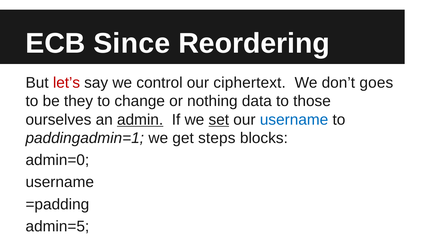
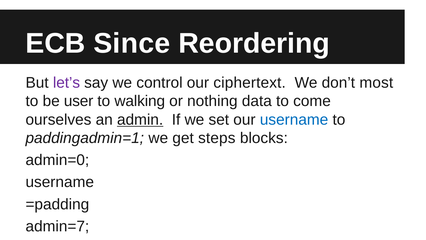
let’s colour: red -> purple (66, 83)
goes: goes -> most (376, 83)
they: they -> user (79, 101)
change: change -> walking (140, 101)
those: those -> come (312, 101)
set underline: present -> none (219, 120)
admin=5: admin=5 -> admin=7 (57, 226)
